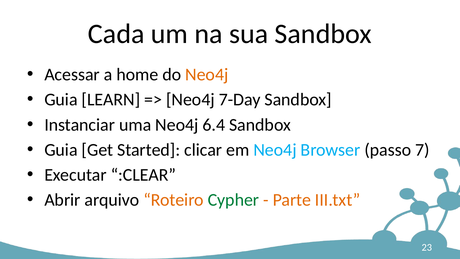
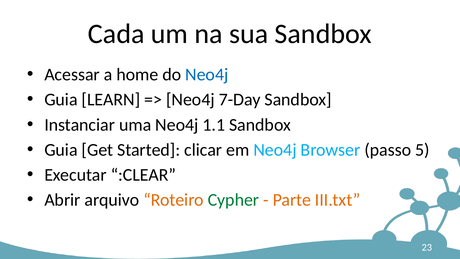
Neo4j colour: orange -> blue (207, 75)
6.4: 6.4 -> 1.1 (214, 125)
7: 7 -> 5 (422, 150)
